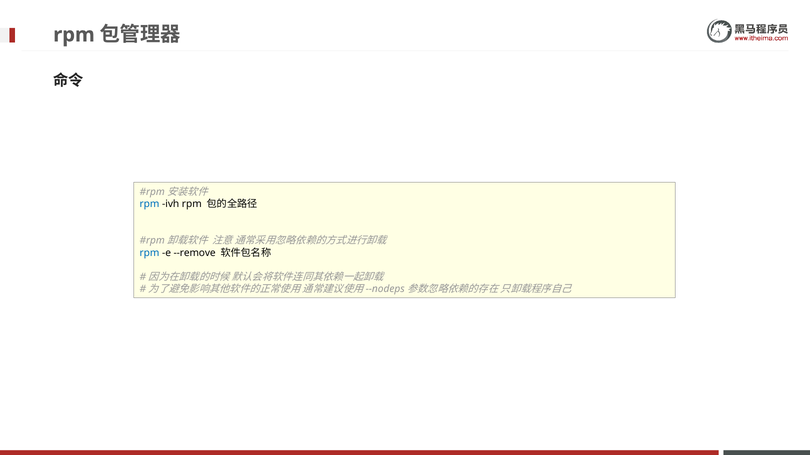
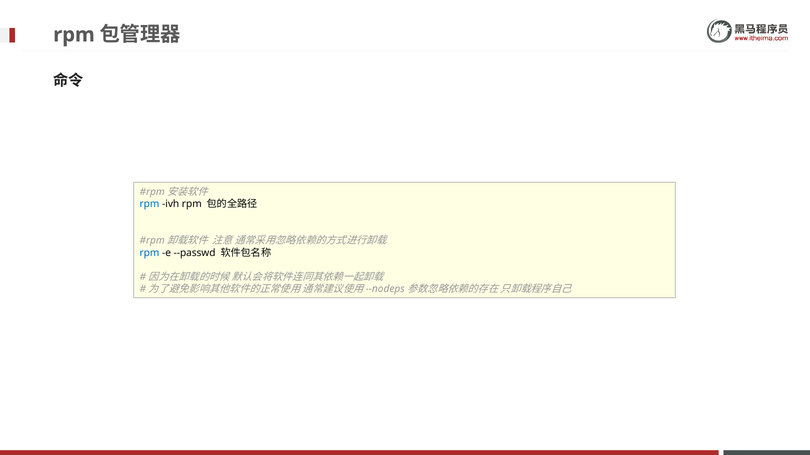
--remove: --remove -> --passwd (195, 253)
